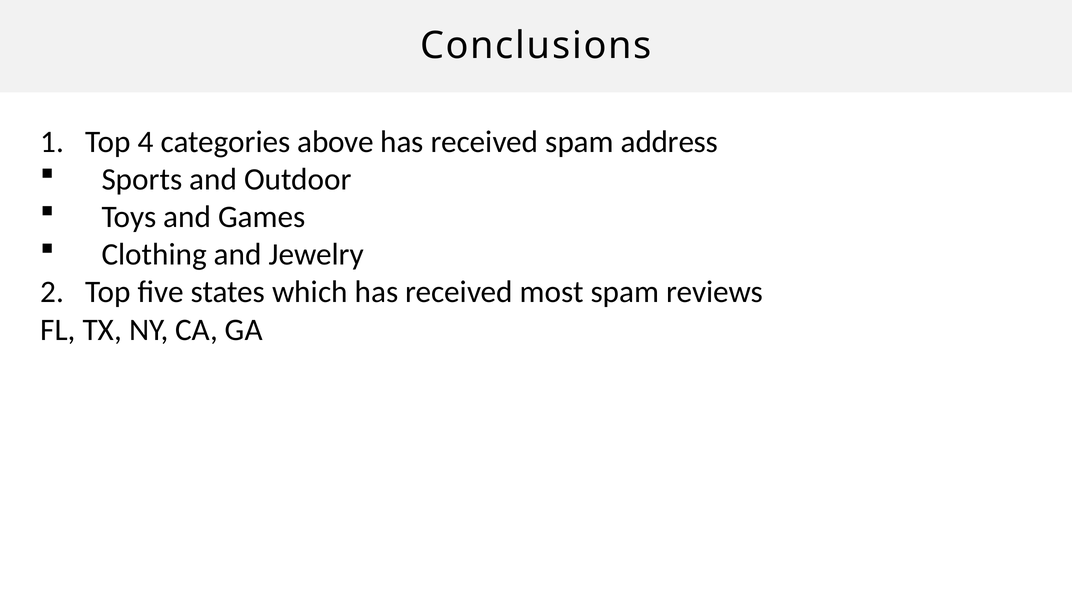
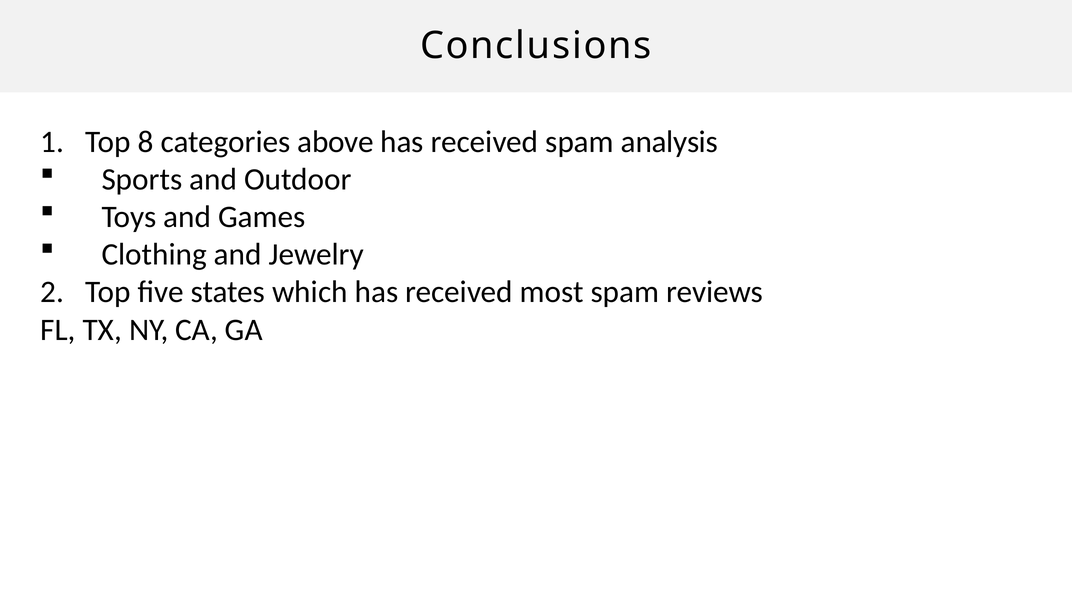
4: 4 -> 8 (146, 142)
address: address -> analysis (670, 142)
